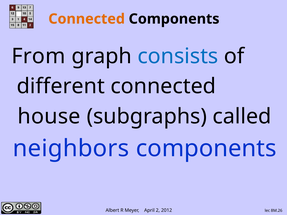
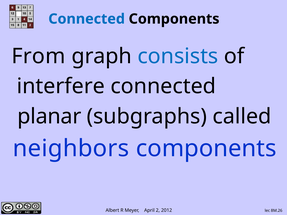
Connected colour: orange -> blue (87, 19)
different: different -> interfere (61, 86)
house: house -> planar (49, 116)
